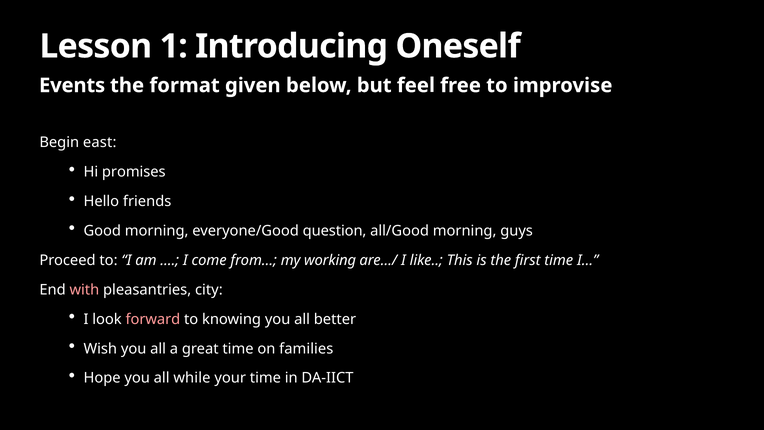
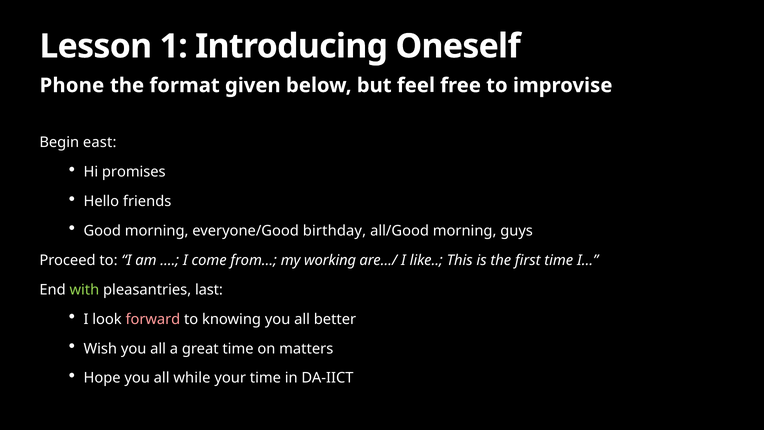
Events: Events -> Phone (72, 85)
question: question -> birthday (334, 231)
with colour: pink -> light green (84, 290)
city: city -> last (209, 290)
families: families -> matters (306, 348)
